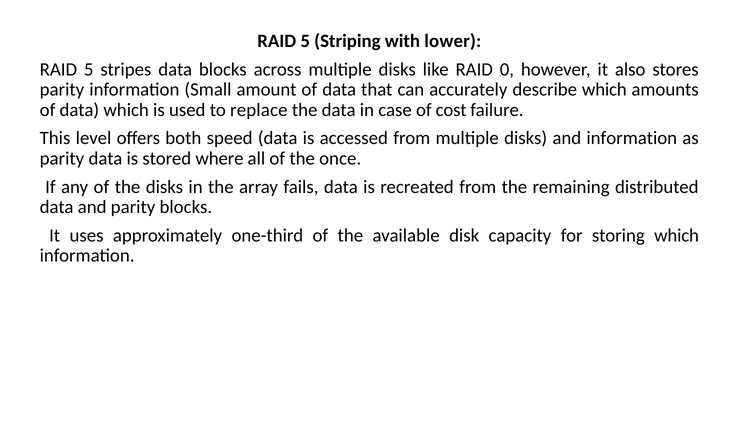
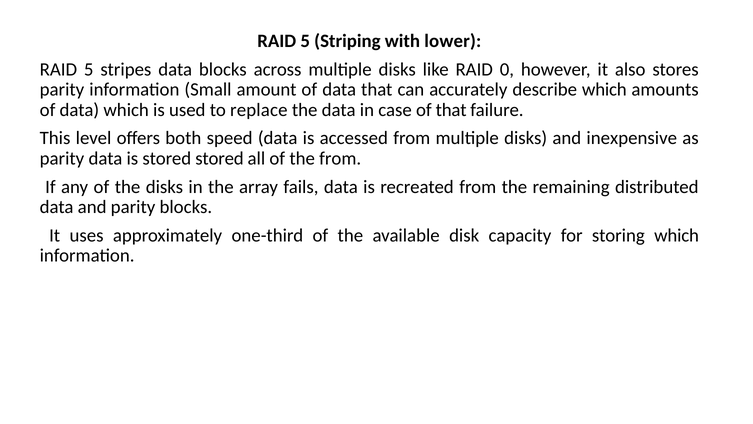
of cost: cost -> that (451, 110)
and information: information -> inexpensive (632, 138)
stored where: where -> stored (220, 158)
the once: once -> from (340, 158)
